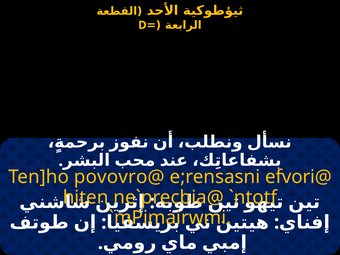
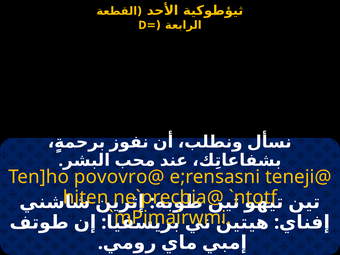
efvori@: efvori@ -> teneji@ (298, 177)
